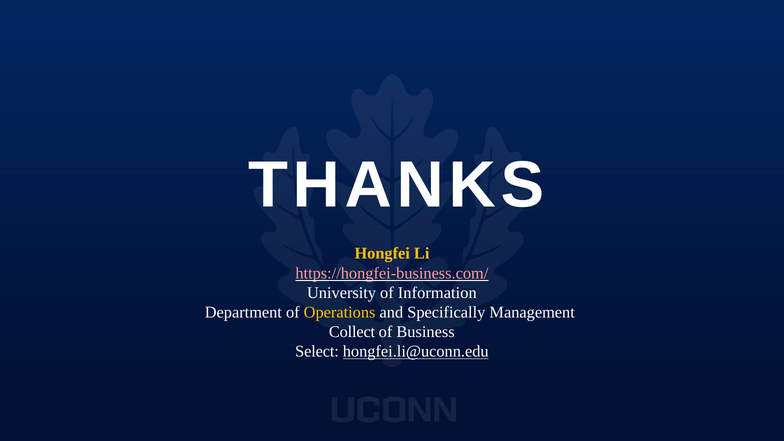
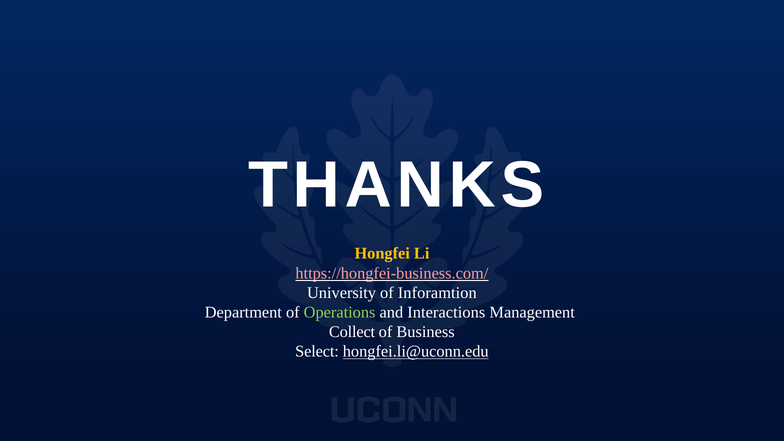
Information: Information -> Inforamtion (437, 293)
Operations colour: yellow -> light green (340, 312)
Specifically: Specifically -> Interactions (446, 312)
